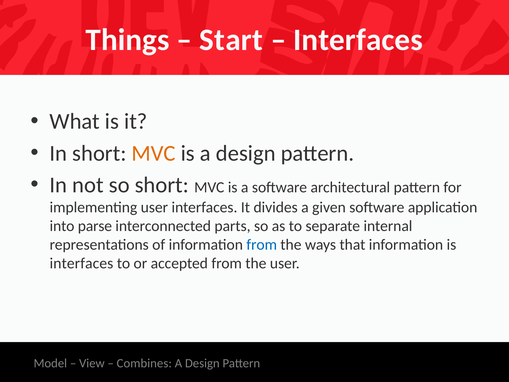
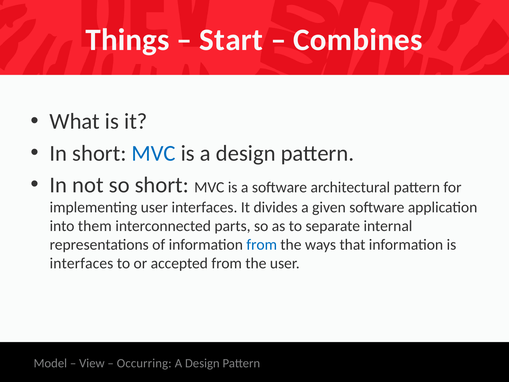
Interfaces: Interfaces -> Combines (358, 40)
MVC colour: orange -> blue (154, 153)
parse: parse -> them (95, 226)
Combines: Combines -> Occurring (144, 363)
